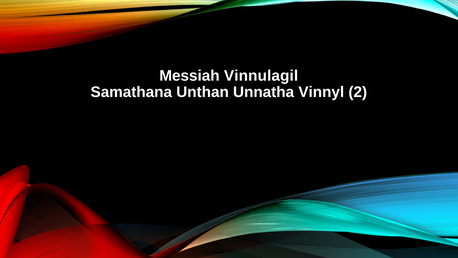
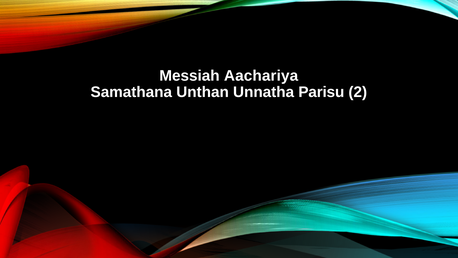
Vinnulagil: Vinnulagil -> Aachariya (261, 76)
Vinnyl: Vinnyl -> Parisu (321, 92)
